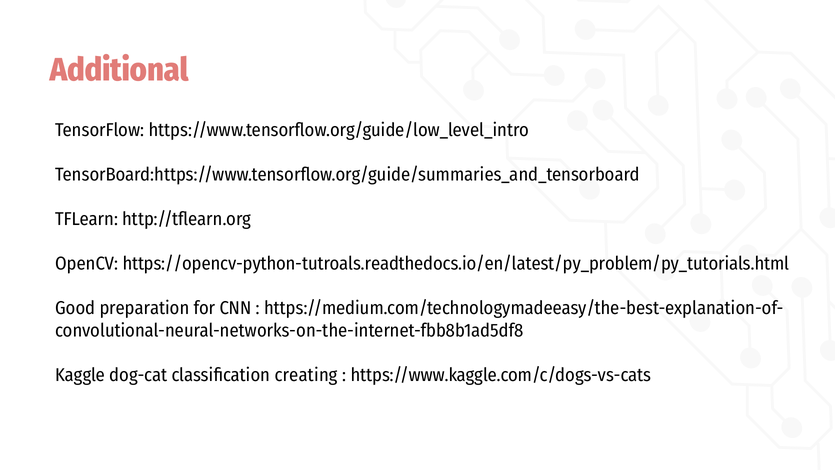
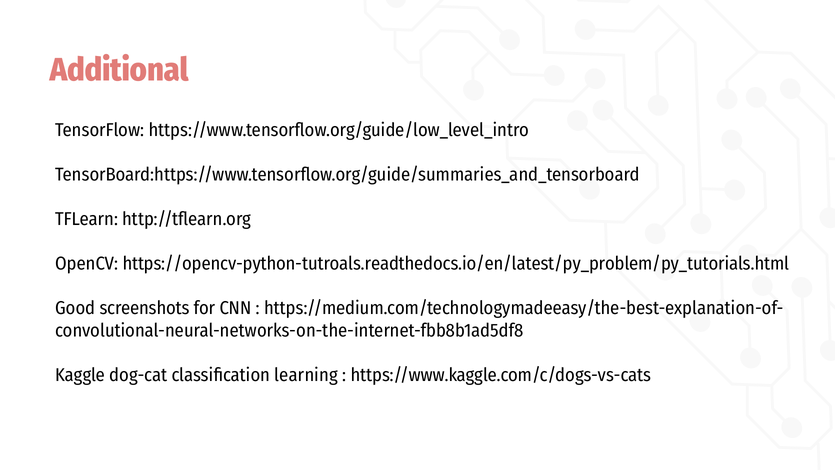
preparation: preparation -> screenshots (145, 308)
creating: creating -> learning (306, 375)
